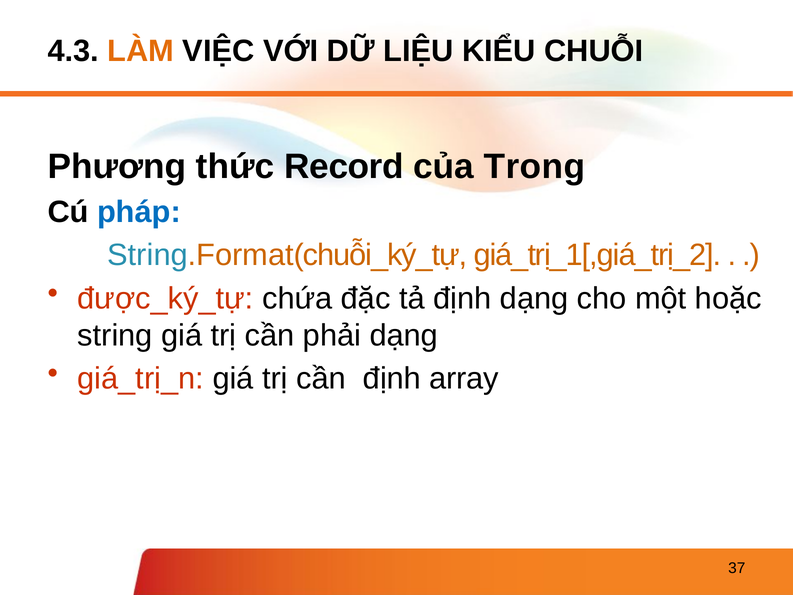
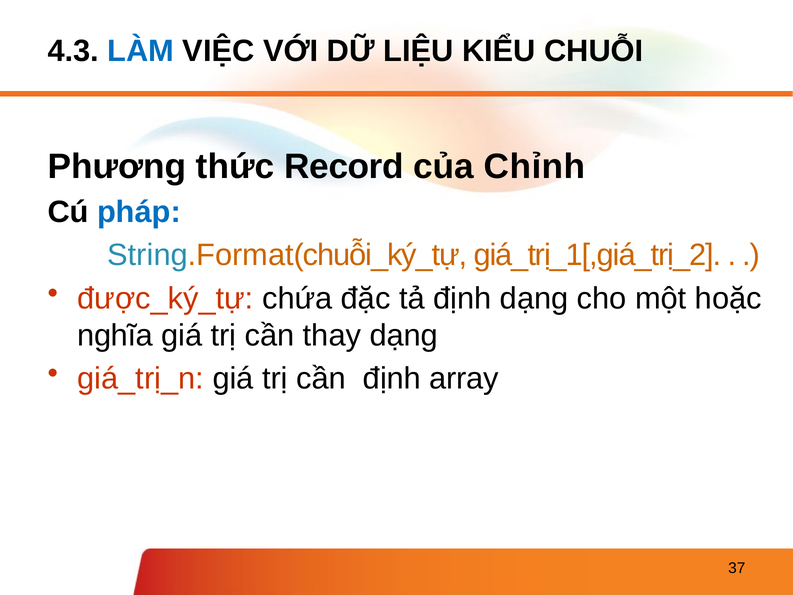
LÀM colour: orange -> blue (141, 51)
Trong: Trong -> Chỉnh (535, 166)
string: string -> nghĩa (115, 335)
phải: phải -> thay (332, 335)
